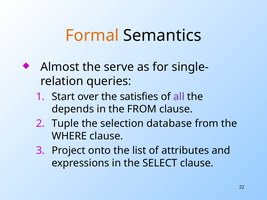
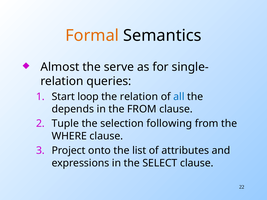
over: over -> loop (88, 97)
the satisfies: satisfies -> relation (139, 97)
all colour: purple -> blue (179, 97)
database: database -> following (169, 124)
